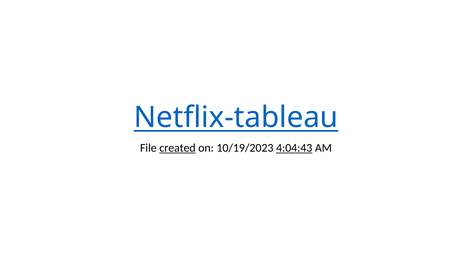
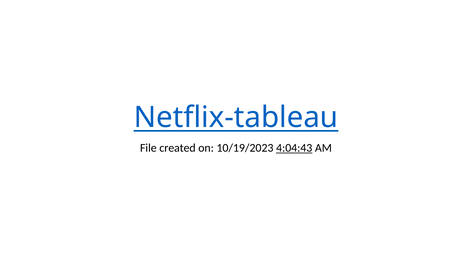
created underline: present -> none (178, 148)
